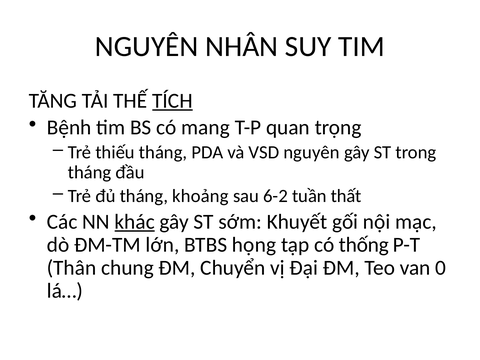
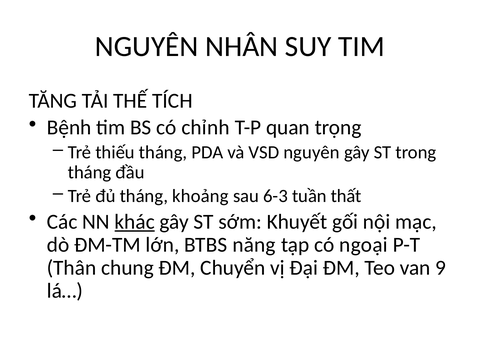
TÍCH underline: present -> none (172, 101)
mang: mang -> chỉnh (206, 128)
6-2: 6-2 -> 6-3 (276, 196)
họng: họng -> năng (254, 245)
thống: thống -> ngoại (364, 245)
0: 0 -> 9 (441, 268)
